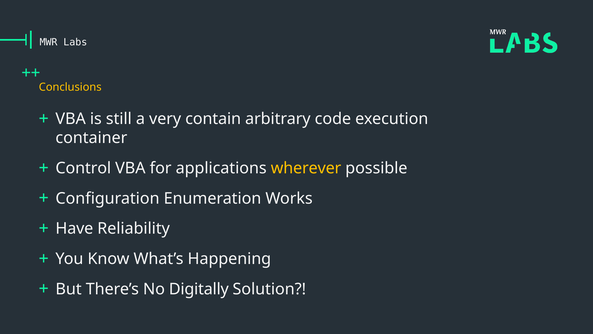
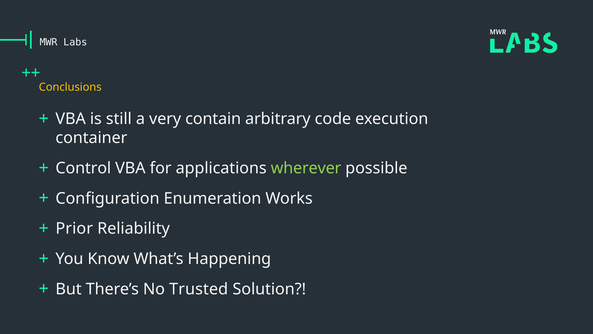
wherever colour: yellow -> light green (306, 168)
Have: Have -> Prior (74, 228)
Digitally: Digitally -> Trusted (199, 289)
